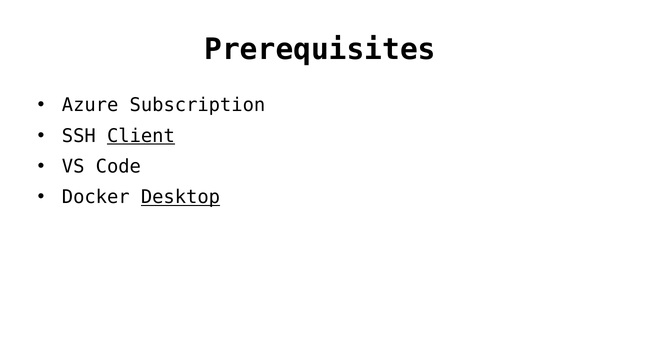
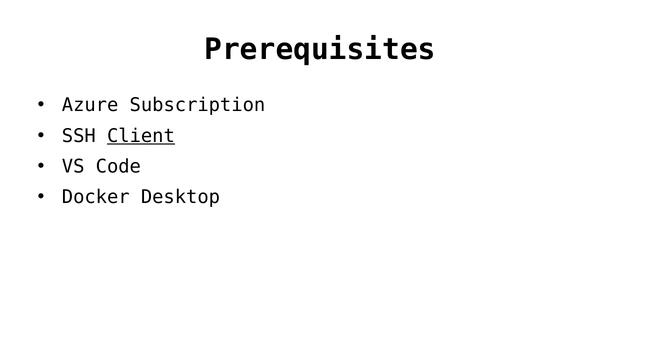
Desktop underline: present -> none (180, 197)
